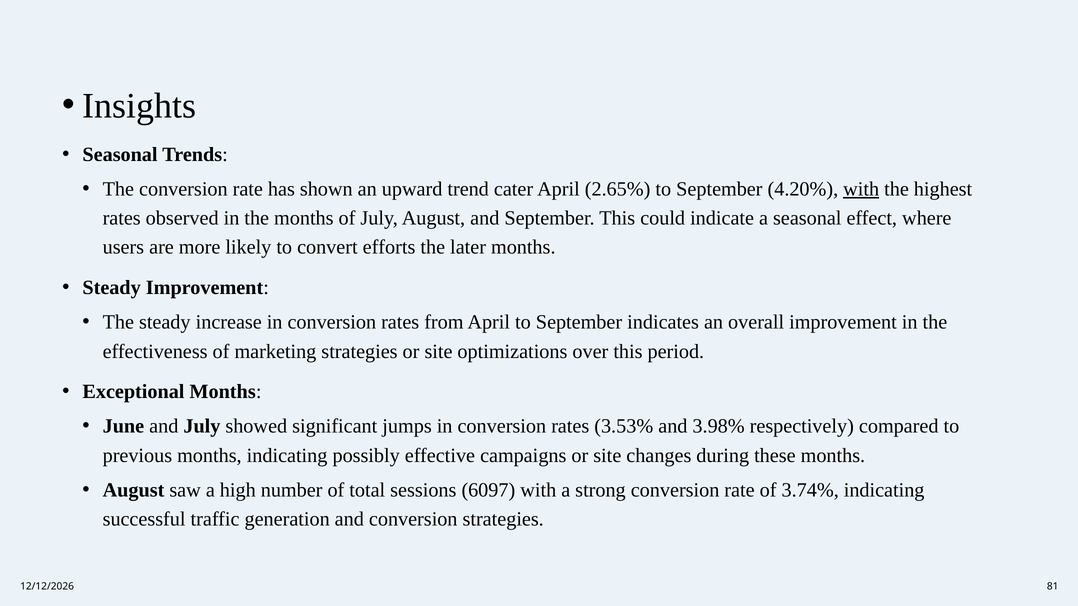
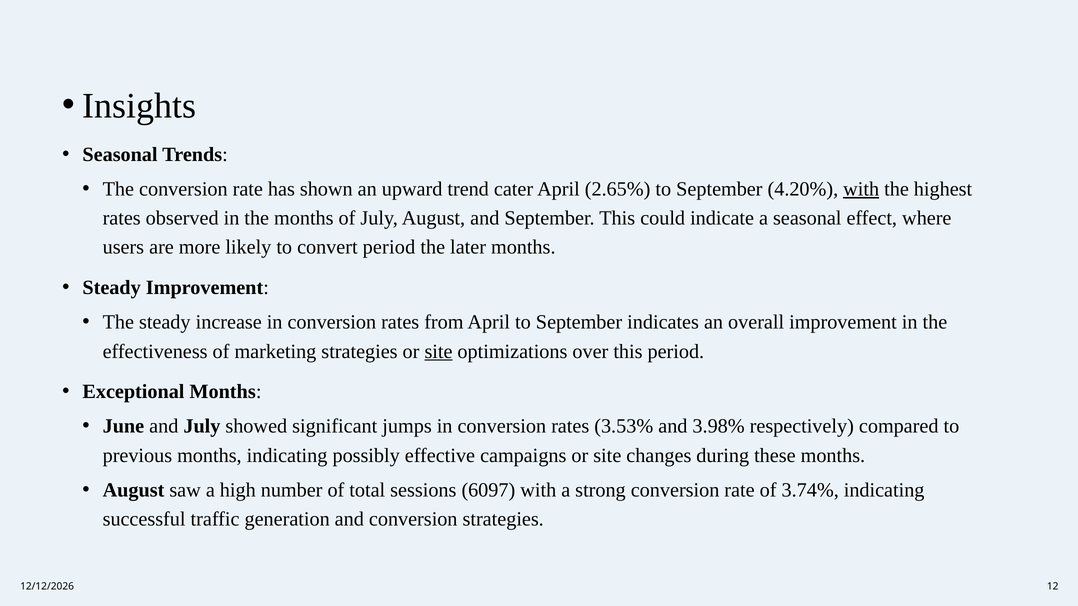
convert efforts: efforts -> period (389, 247)
site underline: none -> present (438, 352)
81: 81 -> 12 (1053, 587)
